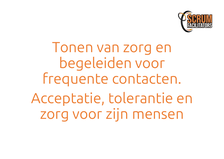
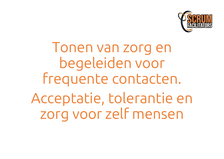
zijn: zijn -> zelf (117, 115)
